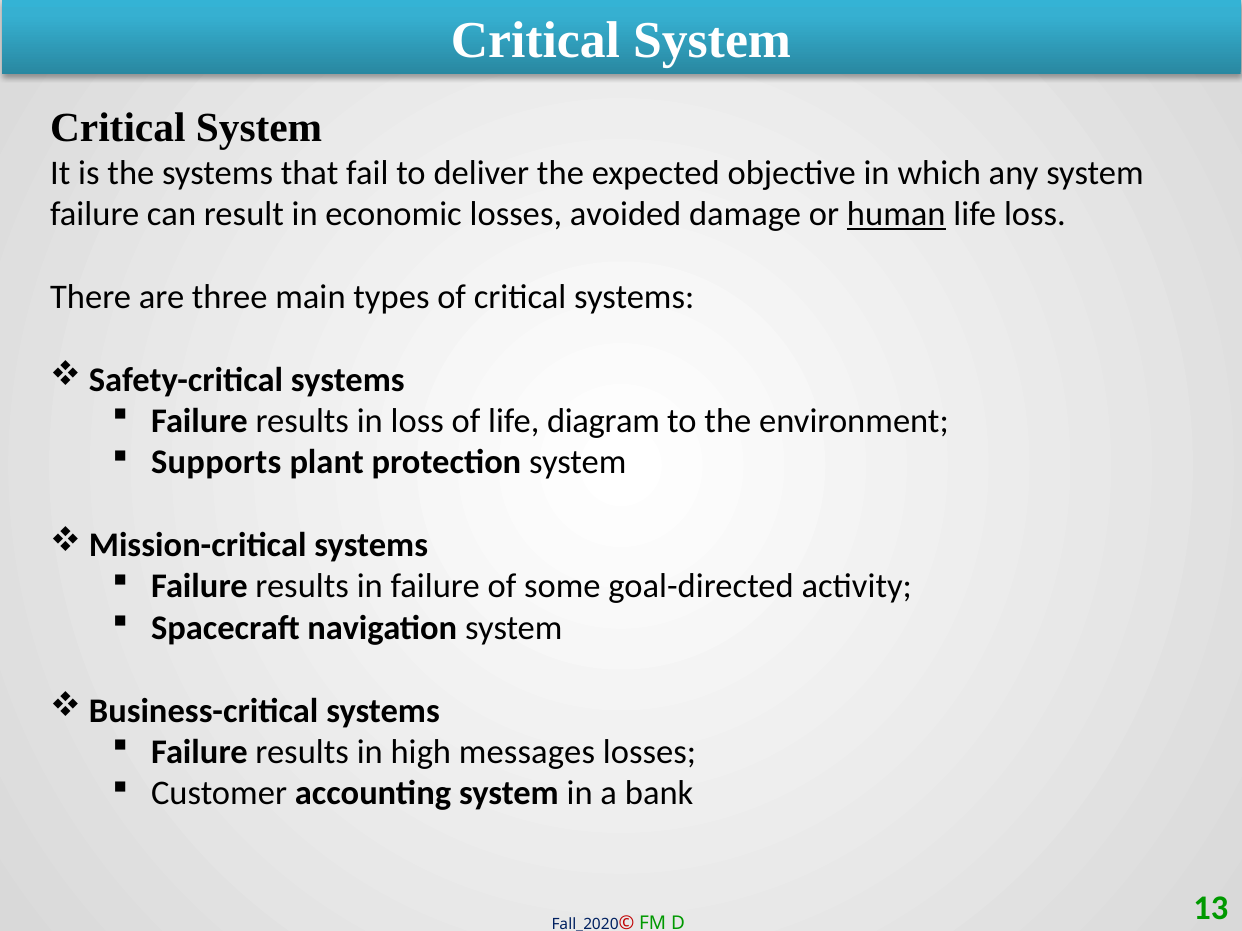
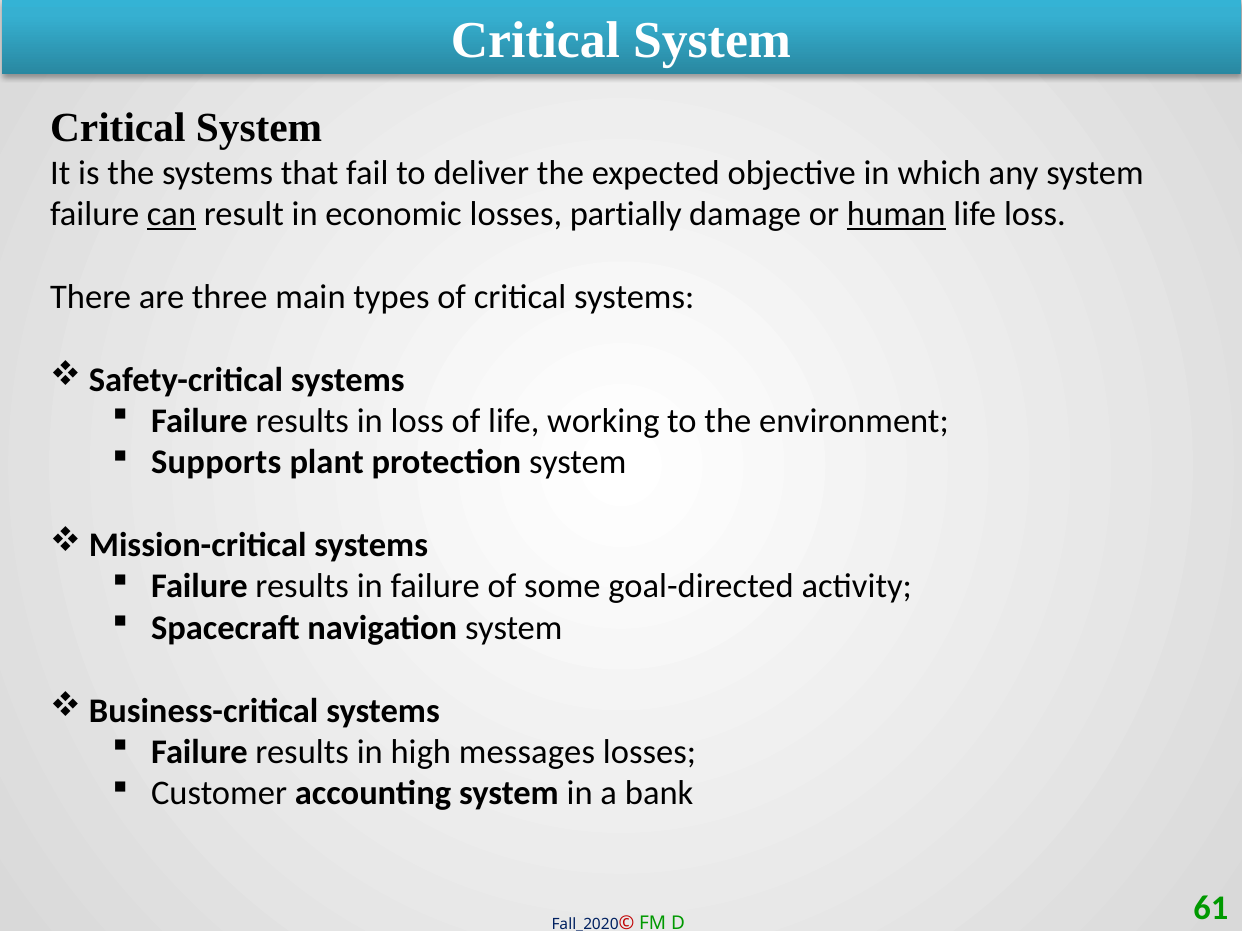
can underline: none -> present (172, 214)
avoided: avoided -> partially (626, 214)
diagram: diagram -> working (603, 421)
13: 13 -> 61 (1211, 909)
